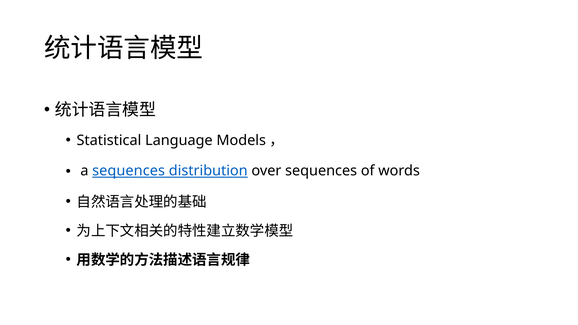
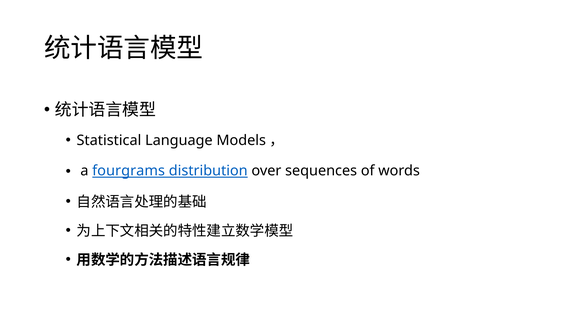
a sequences: sequences -> fourgrams (129, 171)
